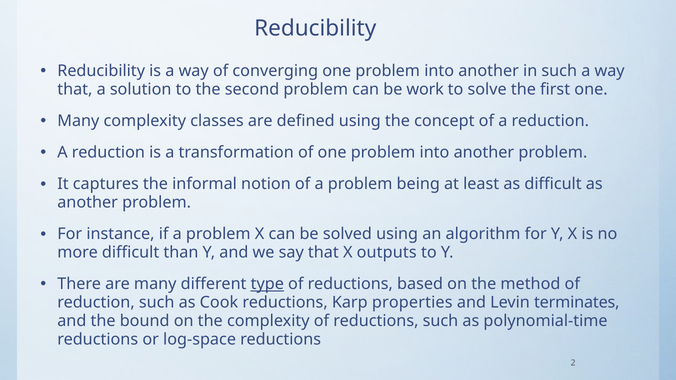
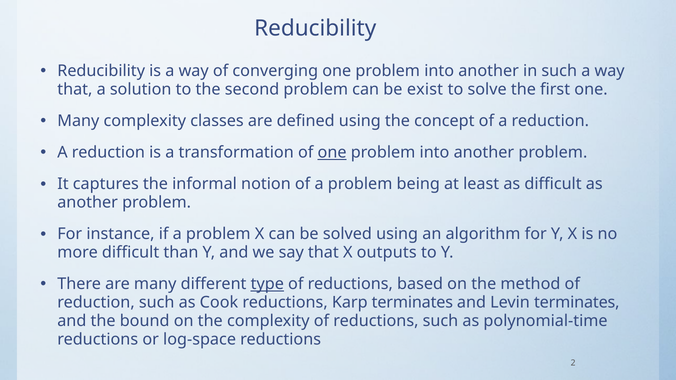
work: work -> exist (425, 89)
one underline: none -> present (332, 153)
Karp properties: properties -> terminates (412, 303)
